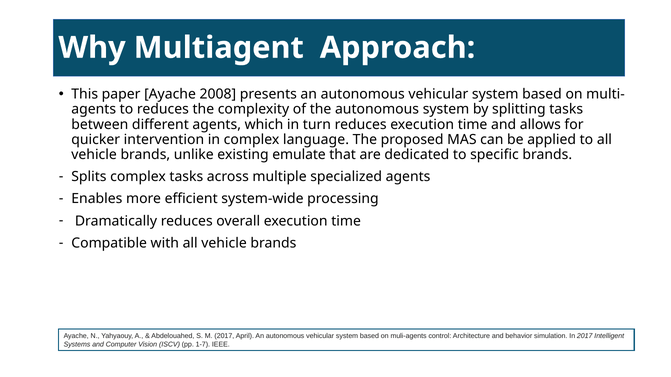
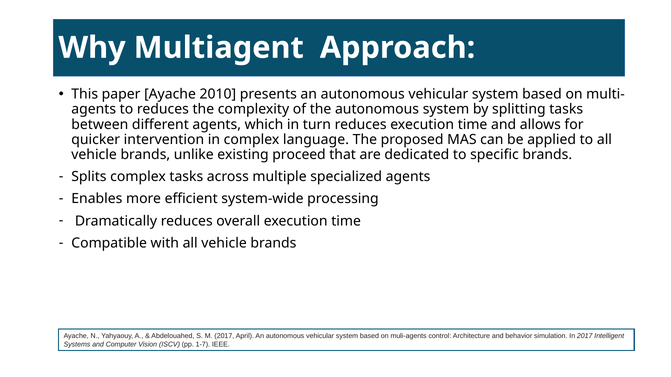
2008: 2008 -> 2010 (218, 94)
emulate: emulate -> proceed (299, 155)
